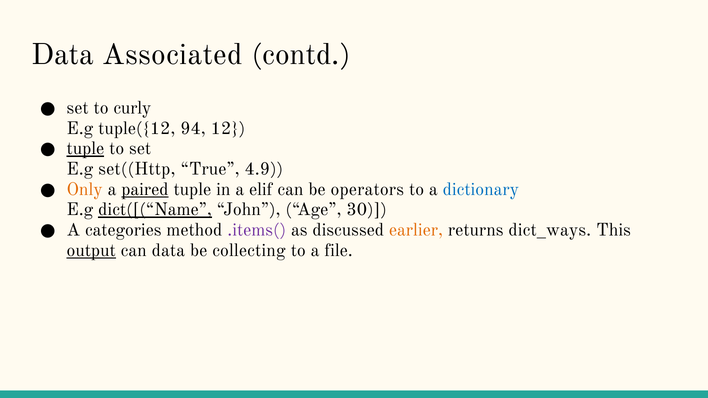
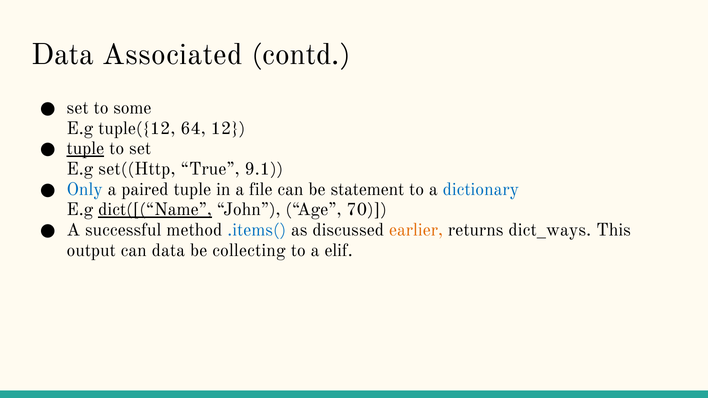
curly: curly -> some (132, 108)
94: 94 -> 64 (193, 128)
4.9: 4.9 -> 9.1 (264, 169)
Only colour: orange -> blue (85, 189)
paired underline: present -> none (145, 189)
elif: elif -> file (261, 189)
operators: operators -> statement (367, 189)
30: 30 -> 70 (367, 210)
categories: categories -> successful (123, 230)
.items( colour: purple -> blue (257, 230)
output underline: present -> none (91, 250)
file: file -> elif (339, 250)
